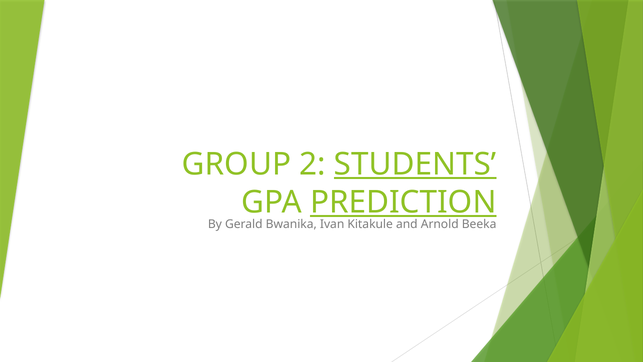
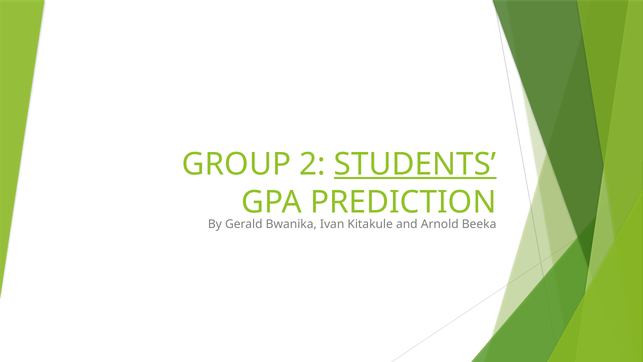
PREDICTION underline: present -> none (403, 202)
